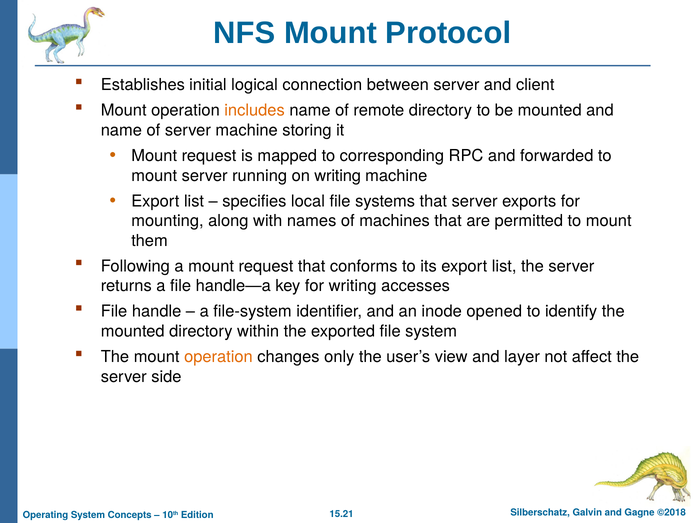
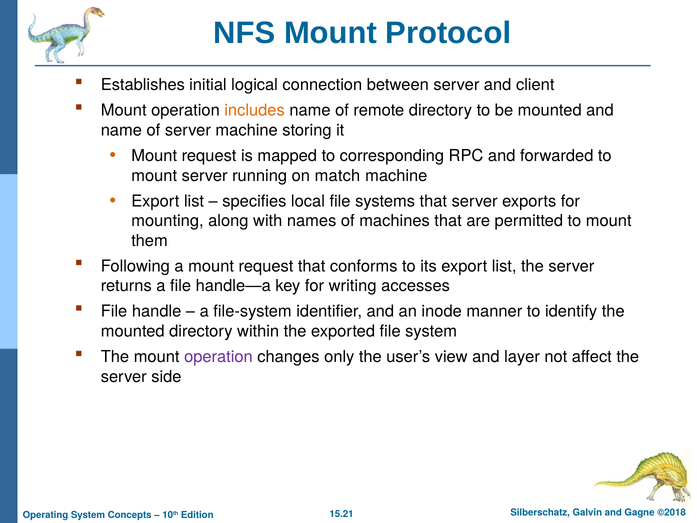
on writing: writing -> match (337, 176)
opened: opened -> manner (494, 311)
operation colour: orange -> purple (218, 357)
